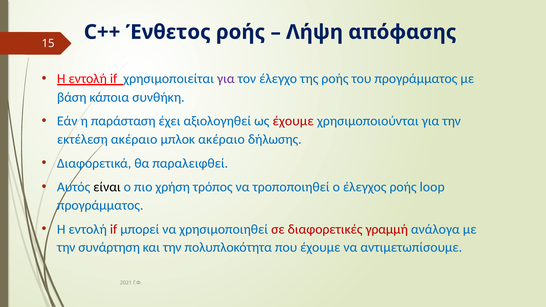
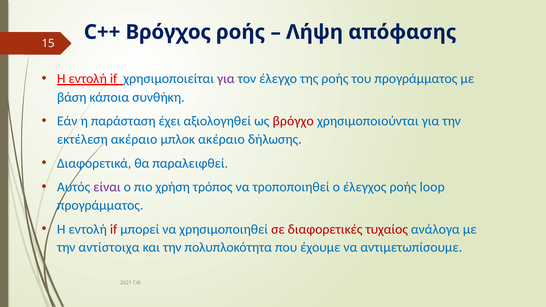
Ένθετος: Ένθετος -> Βρόγχος (168, 32)
ως έχουμε: έχουμε -> βρόγχο (293, 121)
είναι colour: black -> purple (107, 187)
γραμμή: γραμμή -> τυχαίος (387, 229)
συνάρτηση: συνάρτηση -> αντίστοιχα (109, 247)
